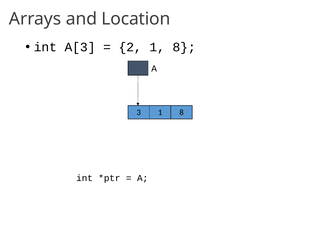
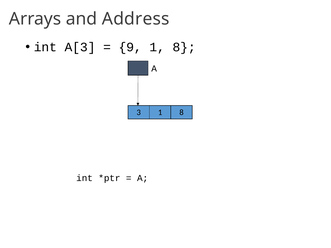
Location: Location -> Address (136, 19)
2: 2 -> 9 (130, 47)
